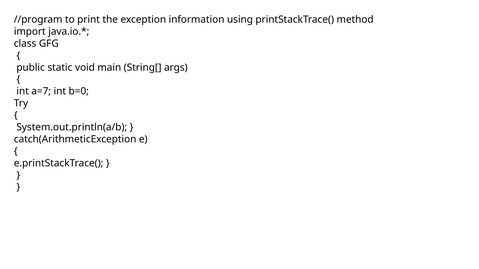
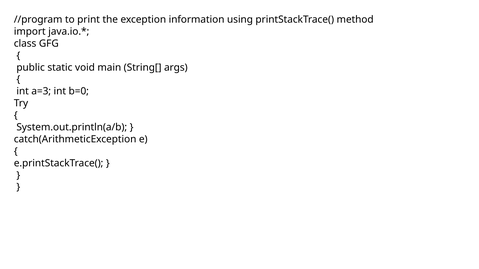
a=7: a=7 -> a=3 (41, 91)
